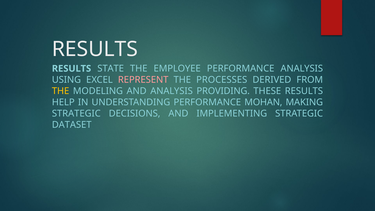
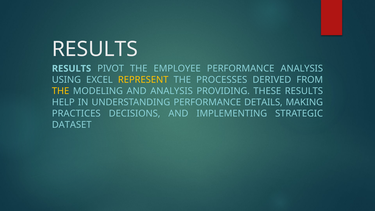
STATE: STATE -> PIVOT (111, 69)
REPRESENT colour: pink -> yellow (143, 80)
MOHAN: MOHAN -> DETAILS (263, 102)
STRATEGIC: STRATEGIC -> PRACTICES (76, 114)
